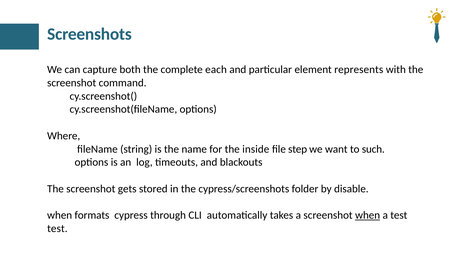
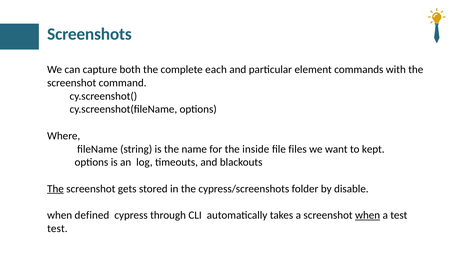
represents: represents -> commands (359, 70)
step: step -> files (298, 149)
such: such -> kept (373, 149)
The underline: none -> present (55, 189)
formats: formats -> defined (92, 215)
